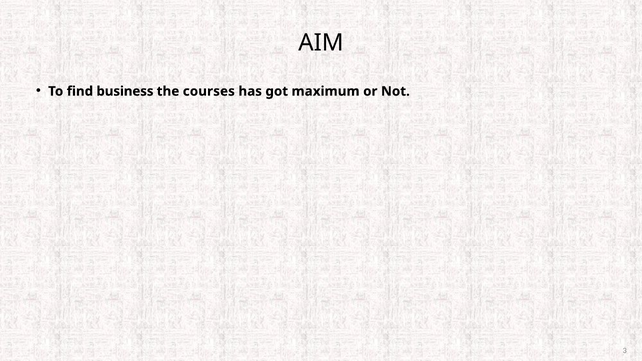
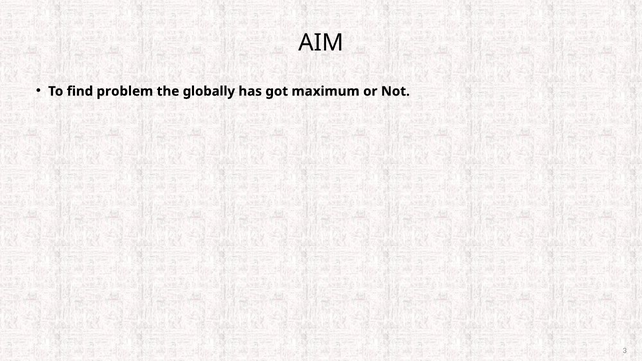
business: business -> problem (125, 91)
courses: courses -> globally (209, 91)
